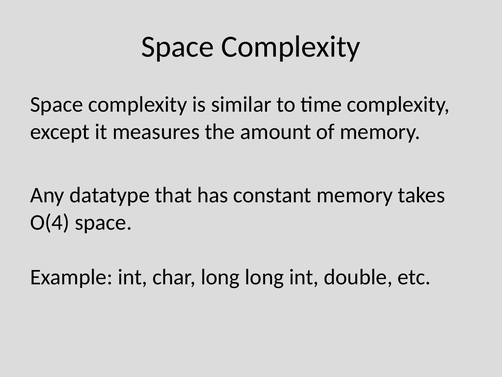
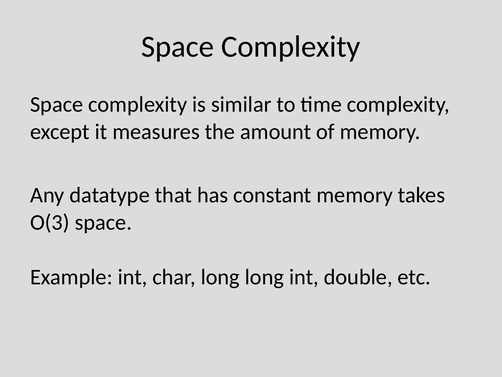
O(4: O(4 -> O(3 (50, 222)
